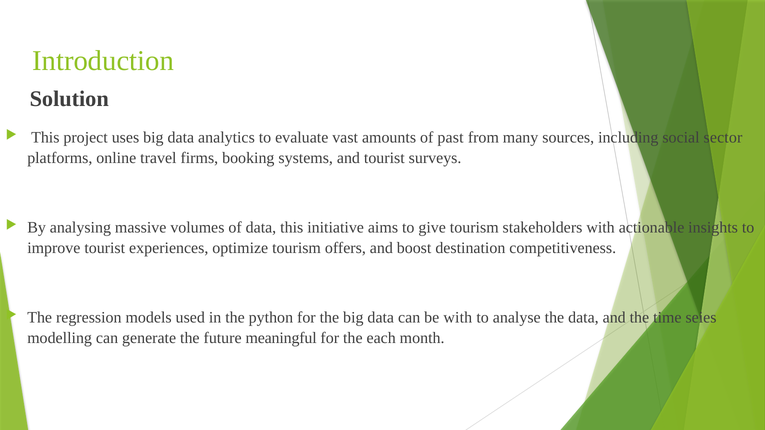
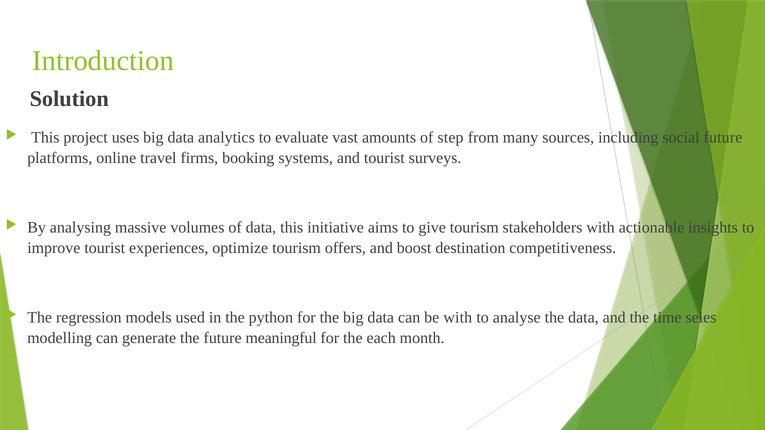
past: past -> step (451, 138)
social sector: sector -> future (723, 138)
